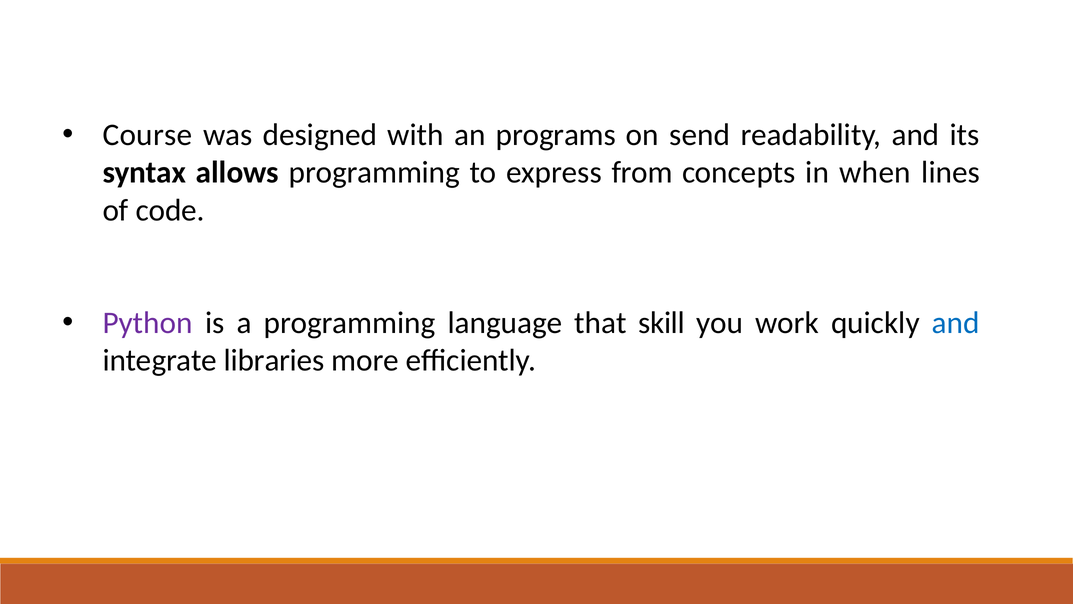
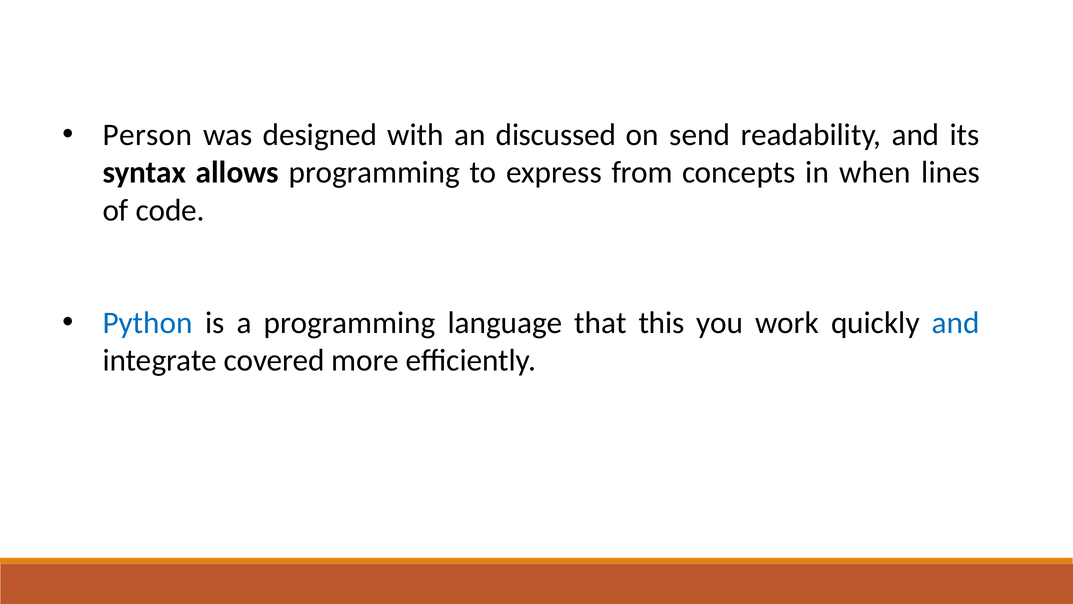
Course: Course -> Person (148, 135)
programs: programs -> discussed (556, 135)
Python colour: purple -> blue (148, 323)
skill: skill -> this (662, 323)
libraries: libraries -> covered (274, 360)
